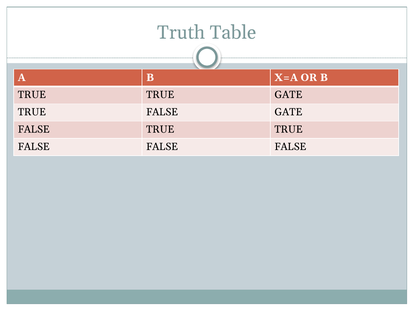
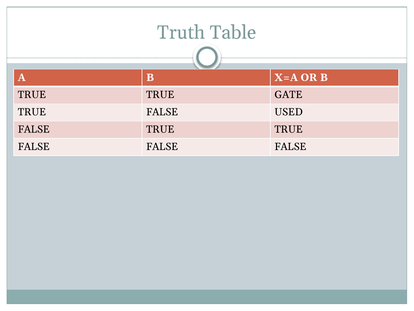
FALSE GATE: GATE -> USED (289, 112)
